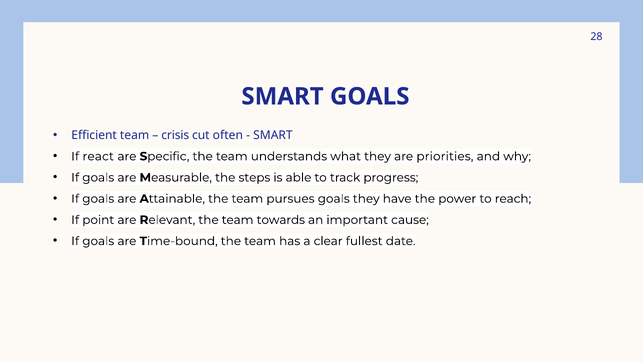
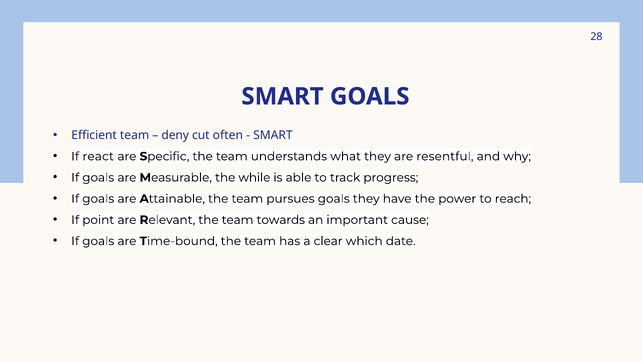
crisis: crisis -> deny (175, 135)
priorities: priorities -> resentful (445, 156)
steps: steps -> while (254, 177)
fullest: fullest -> which (364, 241)
